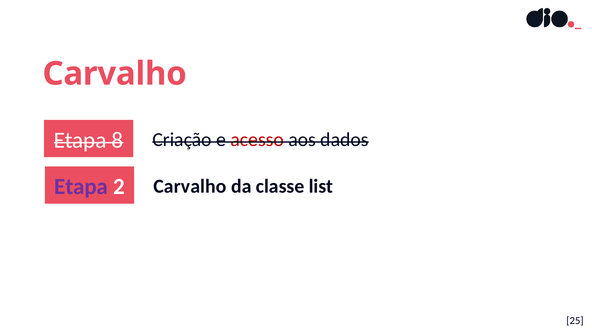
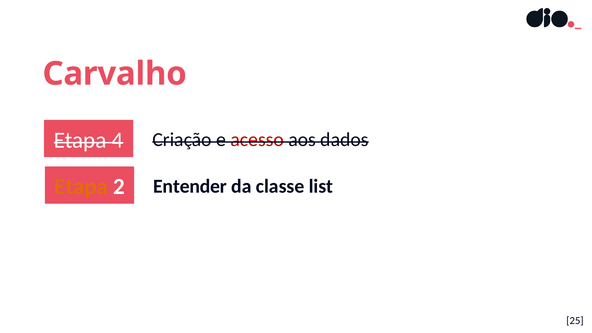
8: 8 -> 4 (117, 140)
Etapa colour: purple -> orange (81, 187)
2 Carvalho: Carvalho -> Entender (190, 186)
